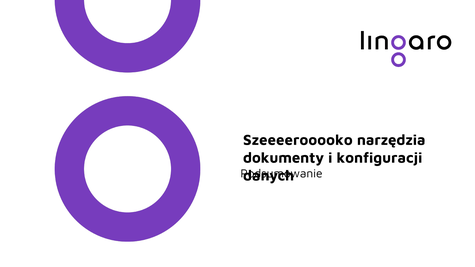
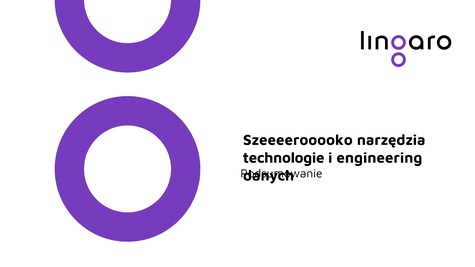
dokumenty: dokumenty -> technologie (284, 158)
konfiguracji: konfiguracji -> engineering (379, 158)
